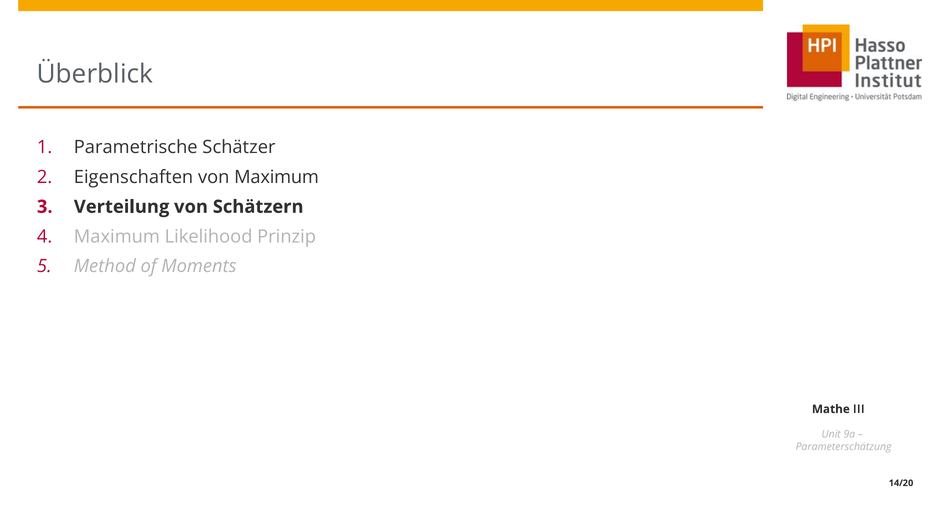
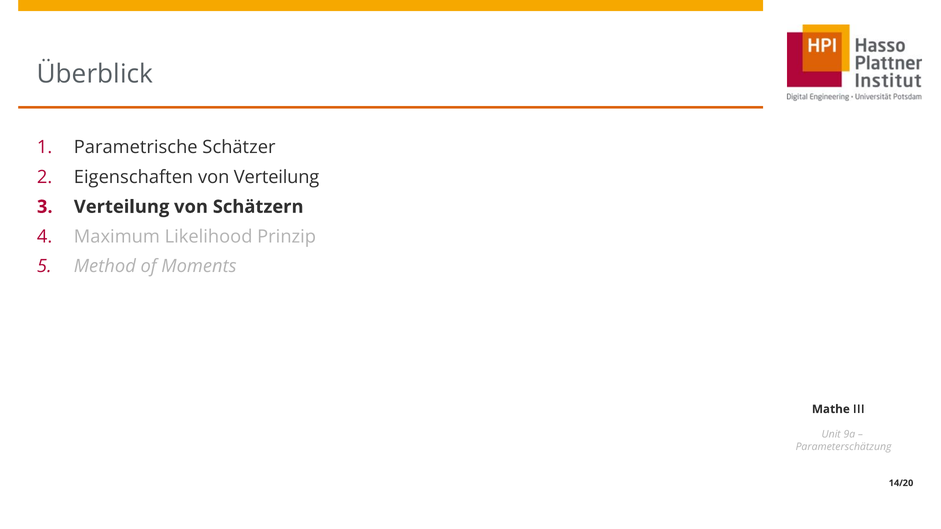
von Maximum: Maximum -> Verteilung (277, 177)
